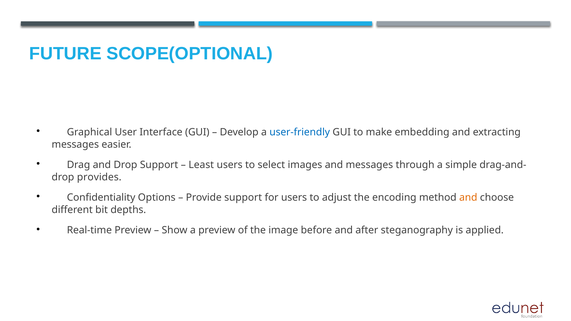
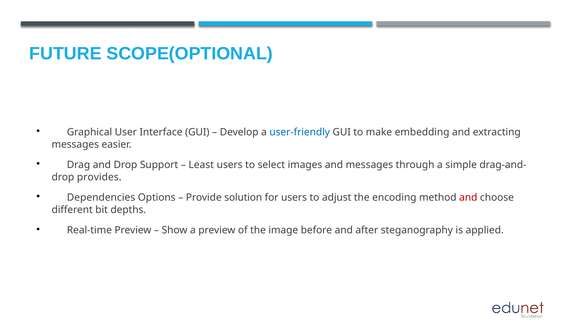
Confidentiality: Confidentiality -> Dependencies (101, 198)
Provide support: support -> solution (243, 198)
and colour: orange -> red (468, 198)
